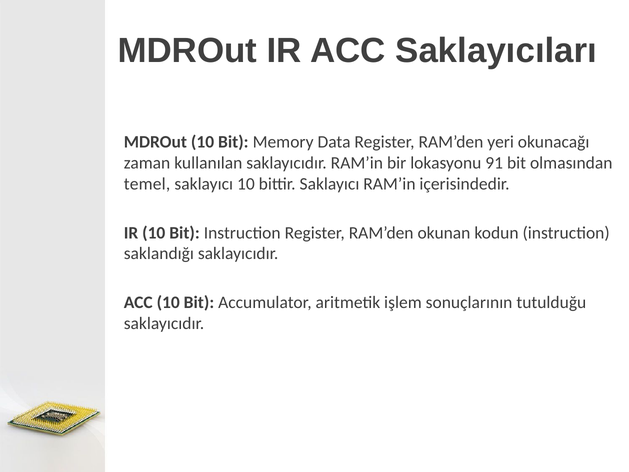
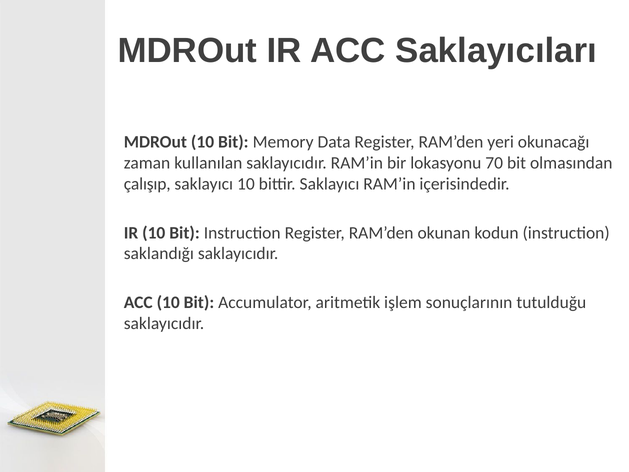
91: 91 -> 70 (494, 163)
temel: temel -> çalışıp (147, 184)
